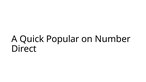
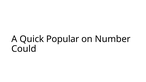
Direct: Direct -> Could (24, 49)
